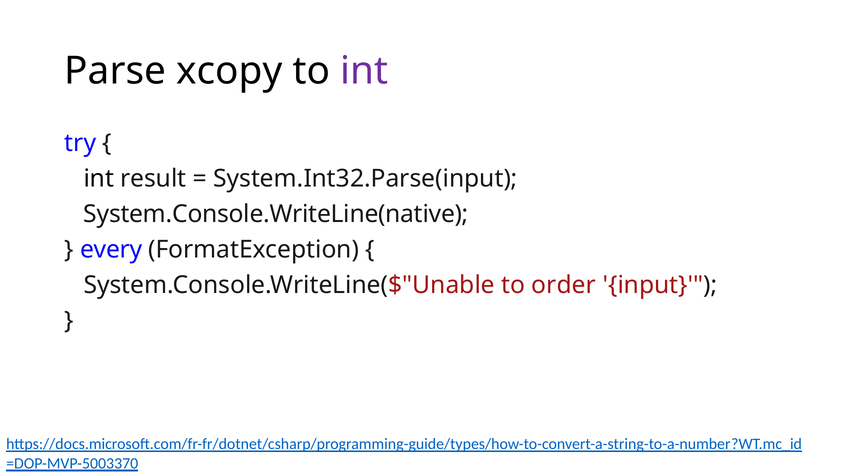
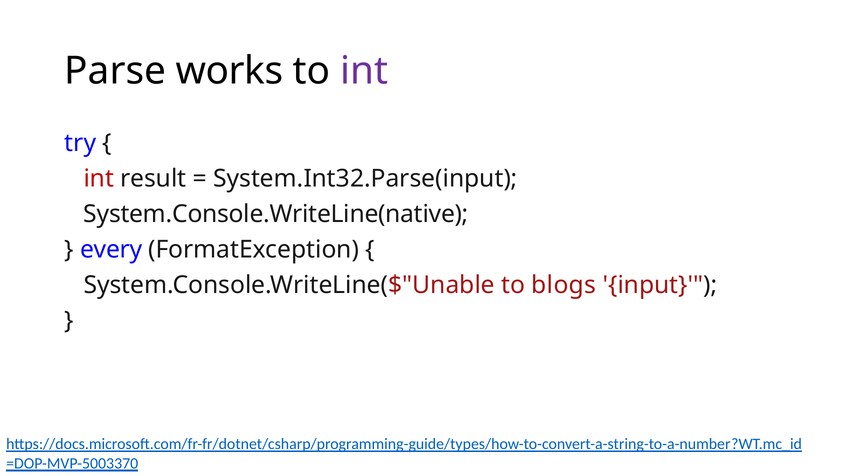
xcopy: xcopy -> works (230, 71)
int colour: black -> red (99, 179)
order: order -> blogs (564, 285)
